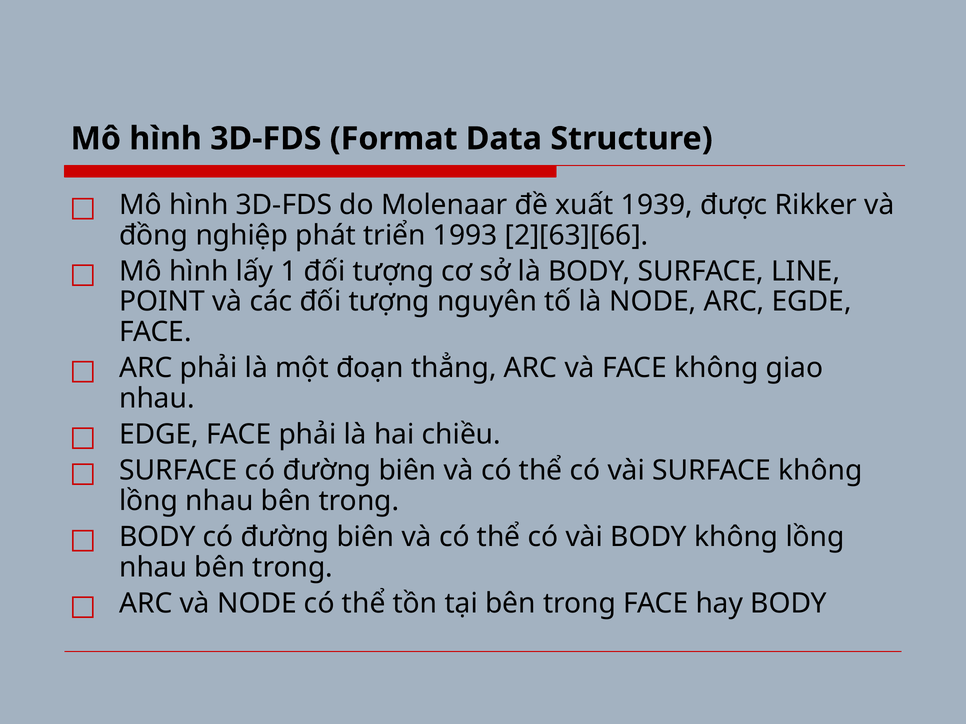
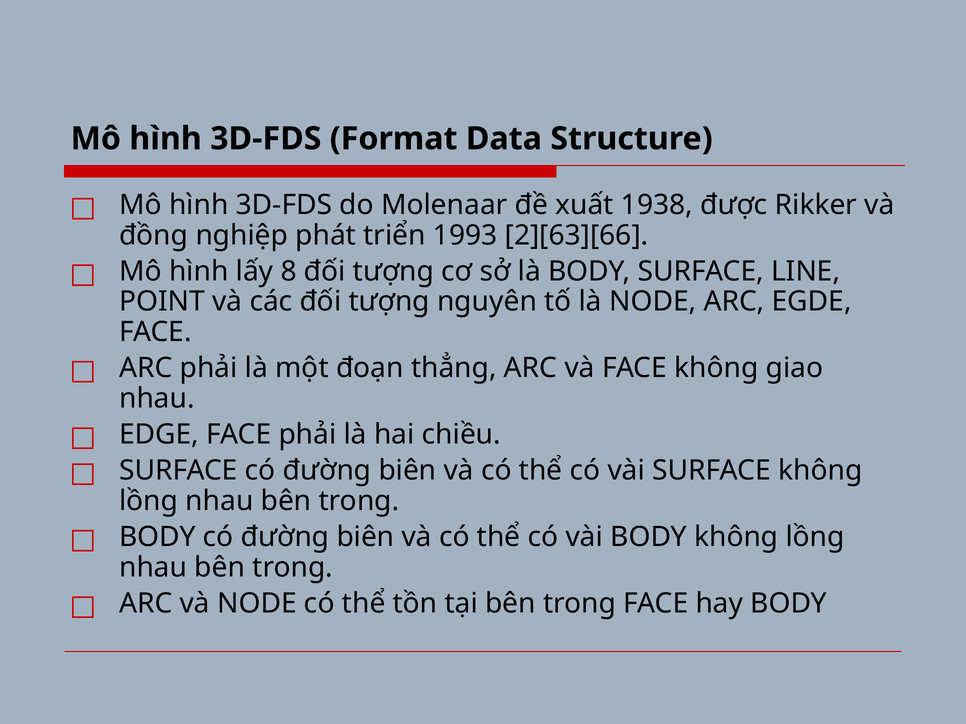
1939: 1939 -> 1938 (657, 205)
1: 1 -> 8 (289, 271)
